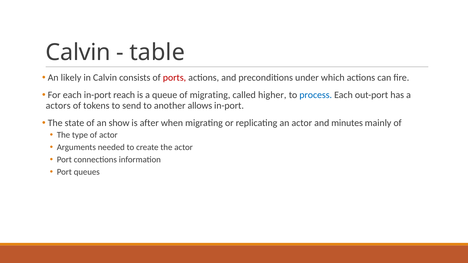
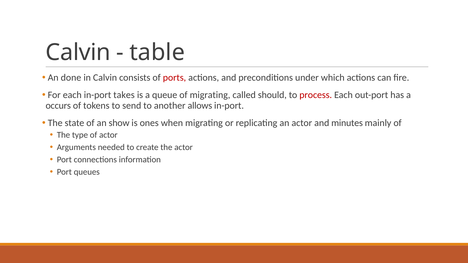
likely: likely -> done (71, 78)
reach: reach -> takes (124, 95)
higher: higher -> should (272, 95)
process colour: blue -> red (316, 95)
actors: actors -> occurs (58, 106)
after: after -> ones (149, 123)
